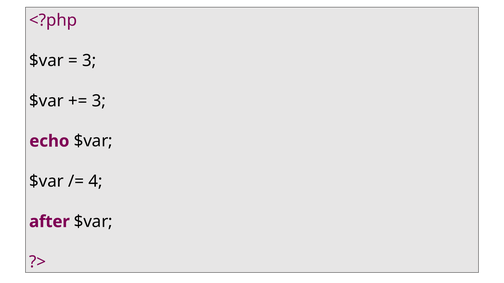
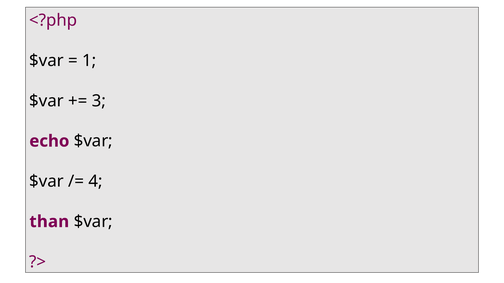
3: 3 -> 1 (89, 61)
after: after -> than (49, 222)
